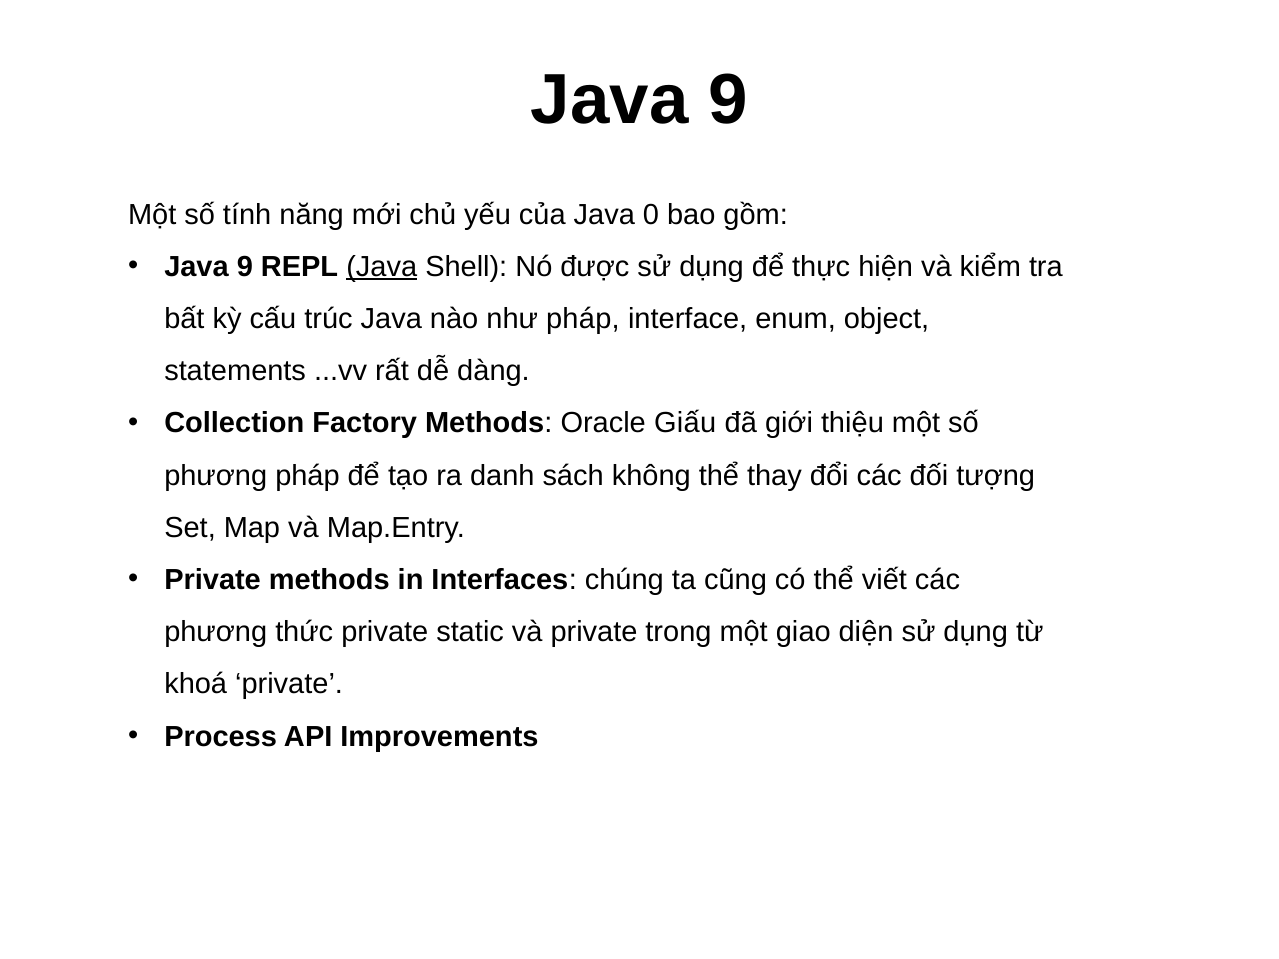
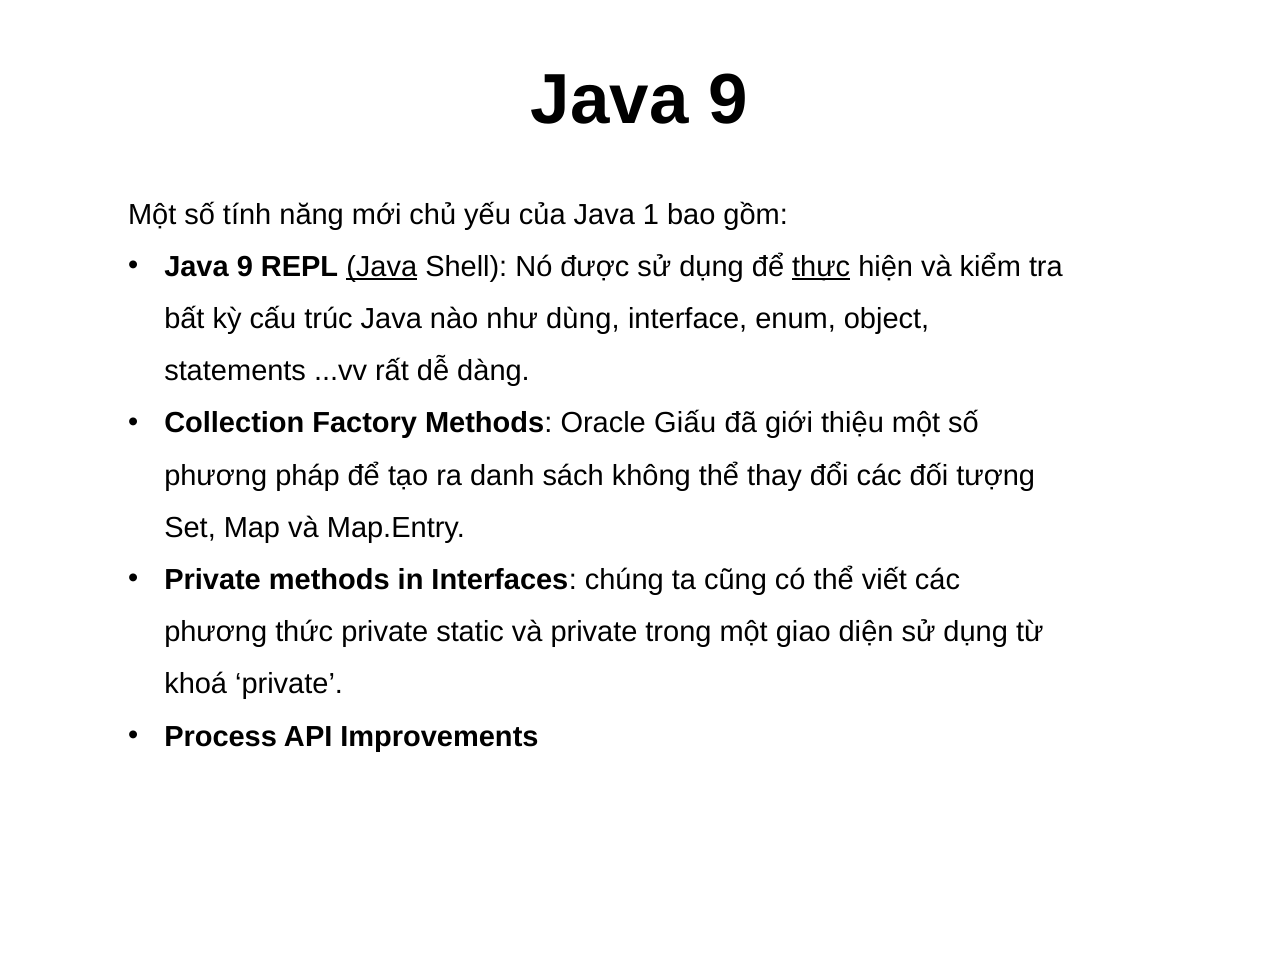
0: 0 -> 1 (651, 214)
thực underline: none -> present (821, 267)
như pháp: pháp -> dùng (583, 319)
